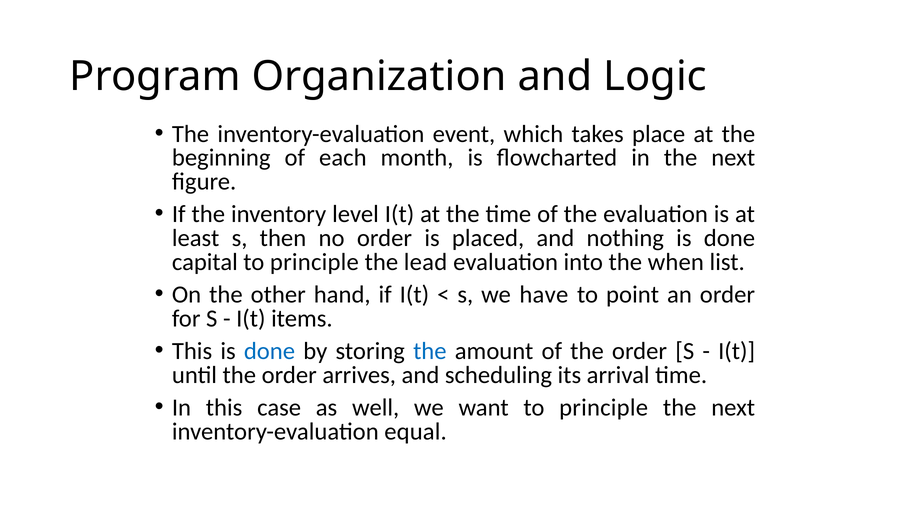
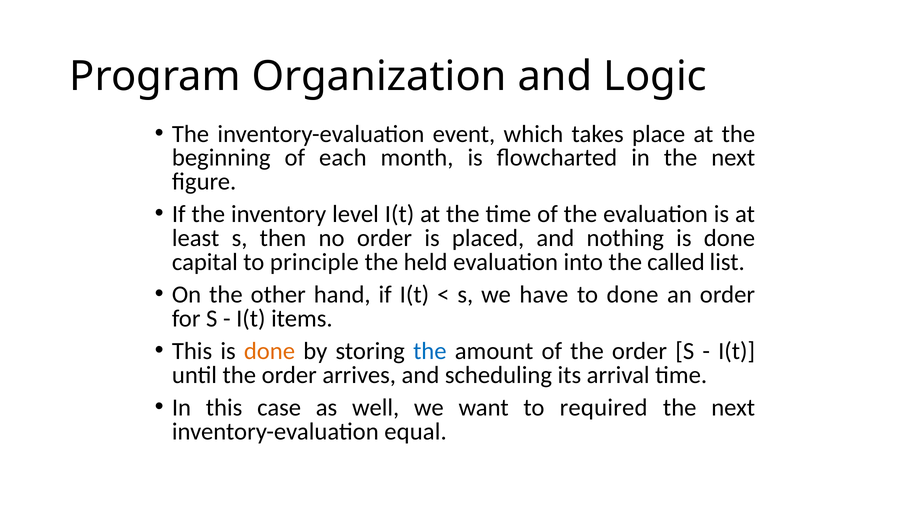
lead: lead -> held (426, 262)
when: when -> called (676, 262)
to point: point -> done (632, 295)
done colour: blue -> orange (269, 351)
want to principle: principle -> required (604, 408)
